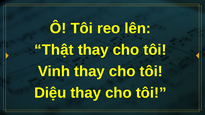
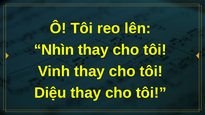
Thật: Thật -> Nhìn (54, 50)
